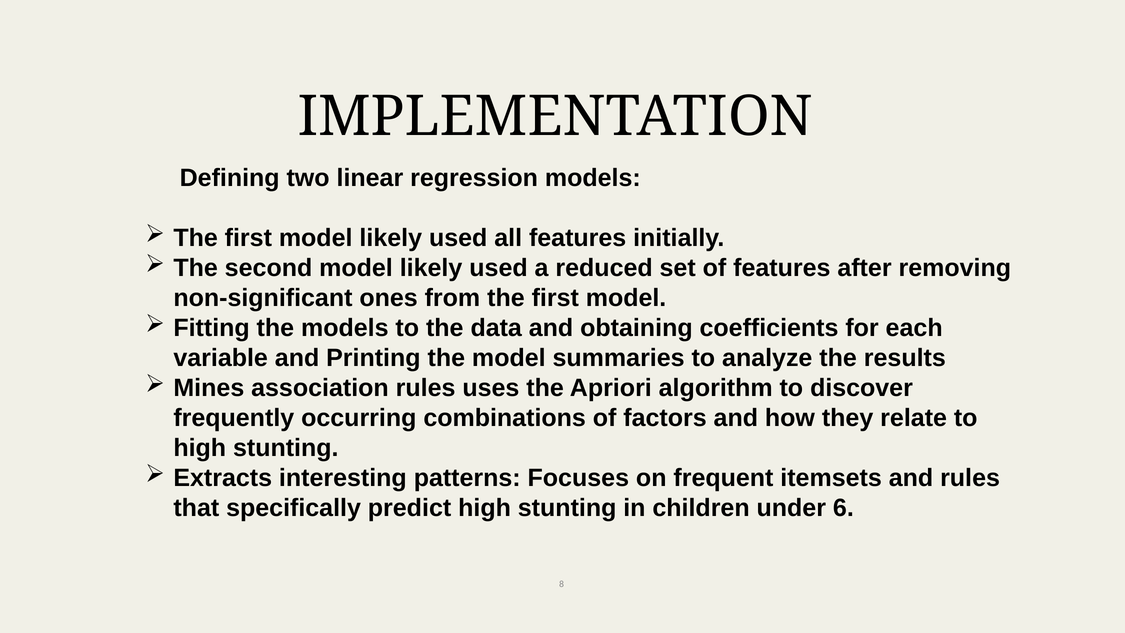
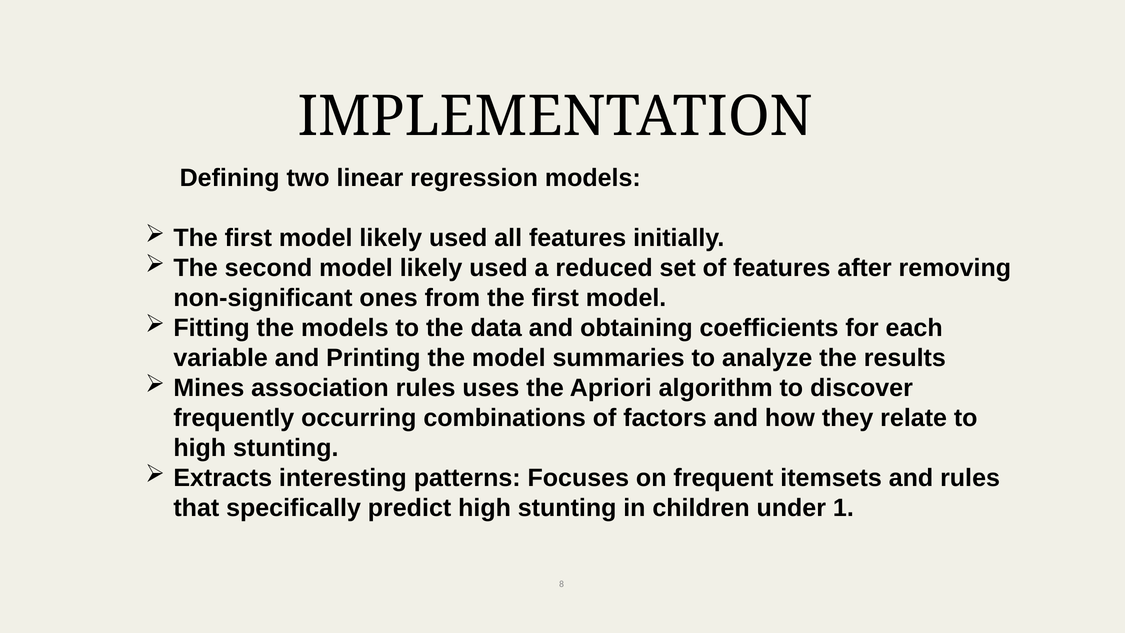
6: 6 -> 1 (843, 508)
